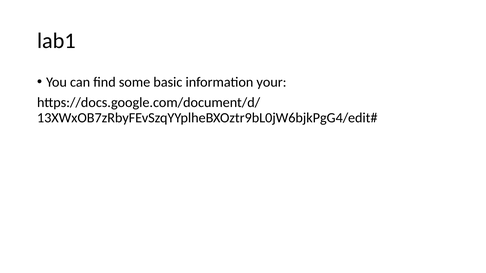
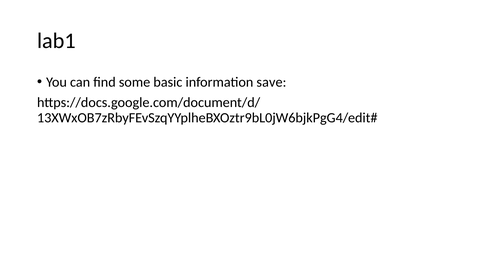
your: your -> save (271, 82)
